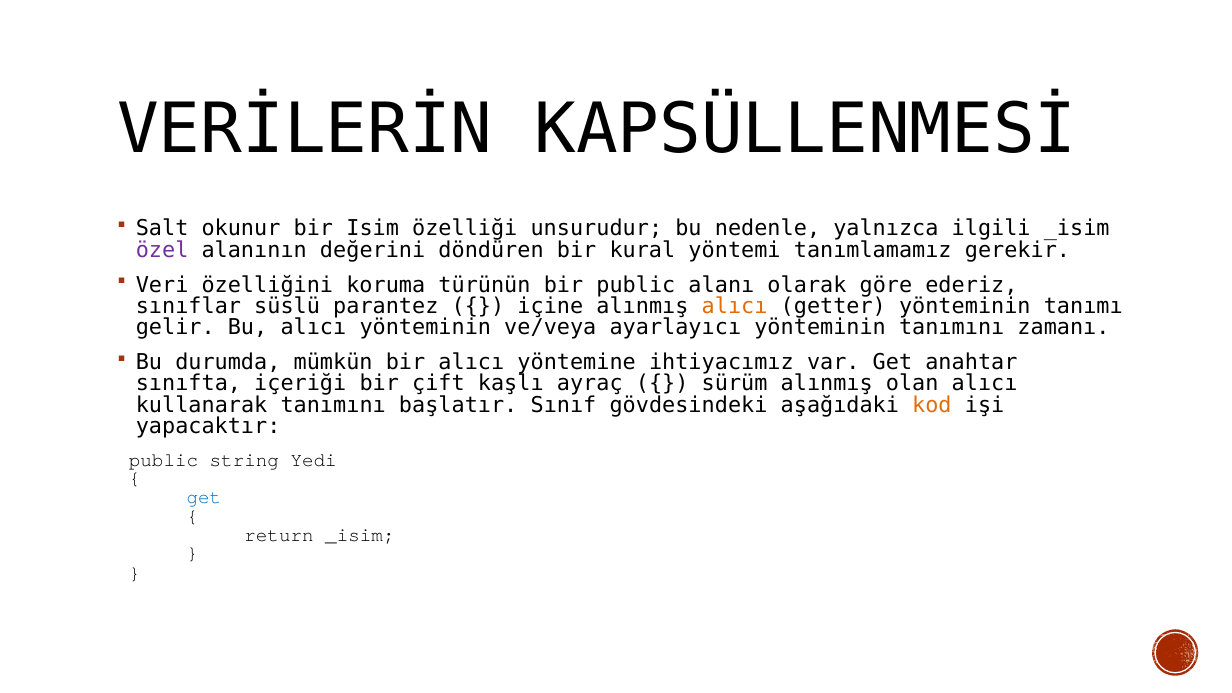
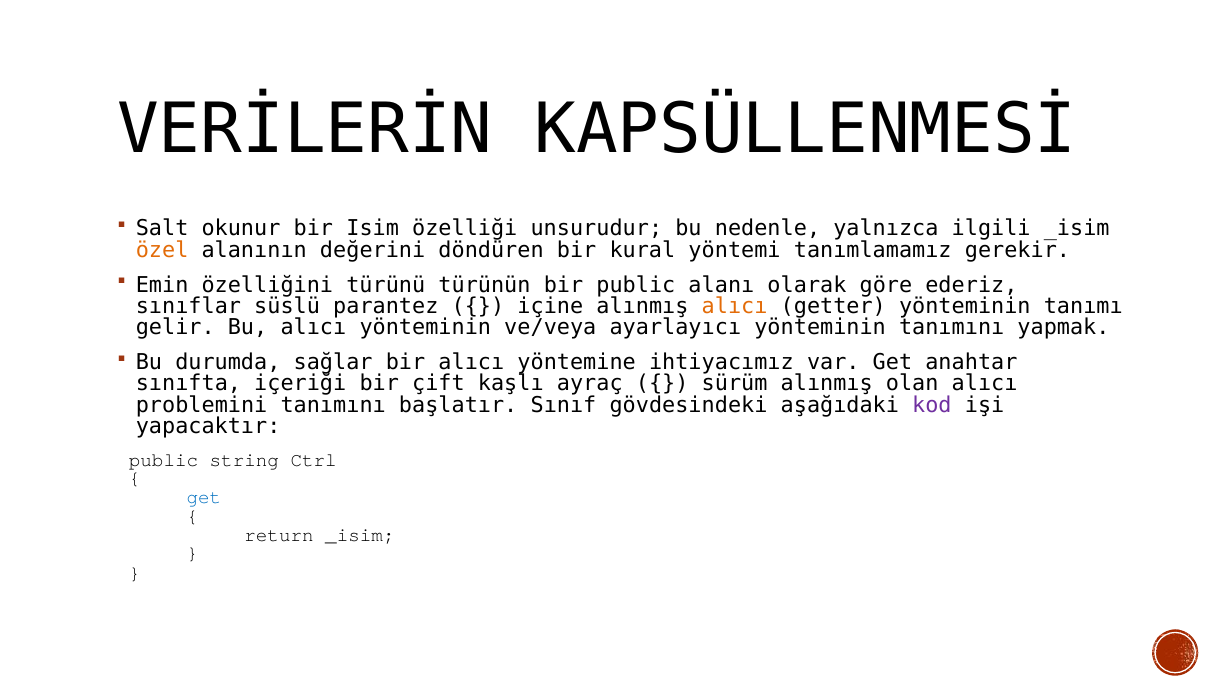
özel colour: purple -> orange (162, 250)
Veri: Veri -> Emin (162, 285)
koruma: koruma -> türünü (386, 285)
zamanı: zamanı -> yapmak (1063, 327)
mümkün: mümkün -> sağlar (333, 362)
kullanarak: kullanarak -> problemini (202, 405)
kod colour: orange -> purple (932, 405)
Yedi: Yedi -> Ctrl (314, 460)
